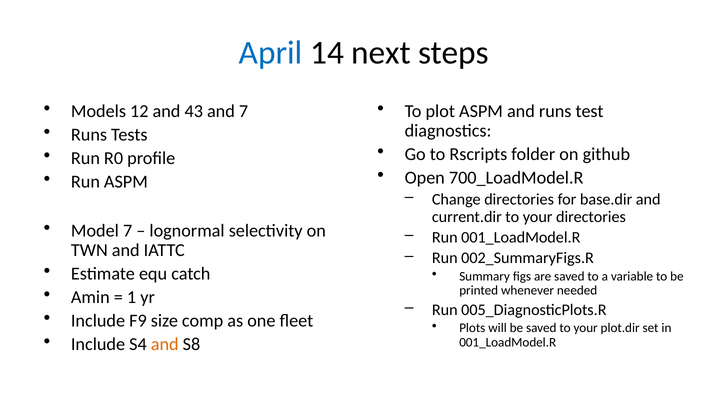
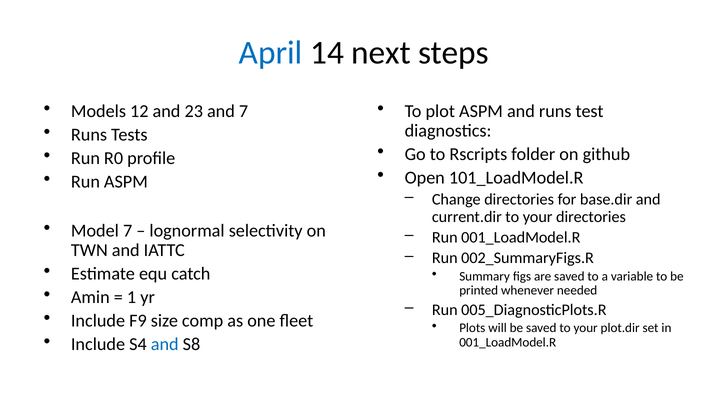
43: 43 -> 23 (194, 111)
700_LoadModel.R: 700_LoadModel.R -> 101_LoadModel.R (516, 178)
and colour: orange -> blue (165, 344)
